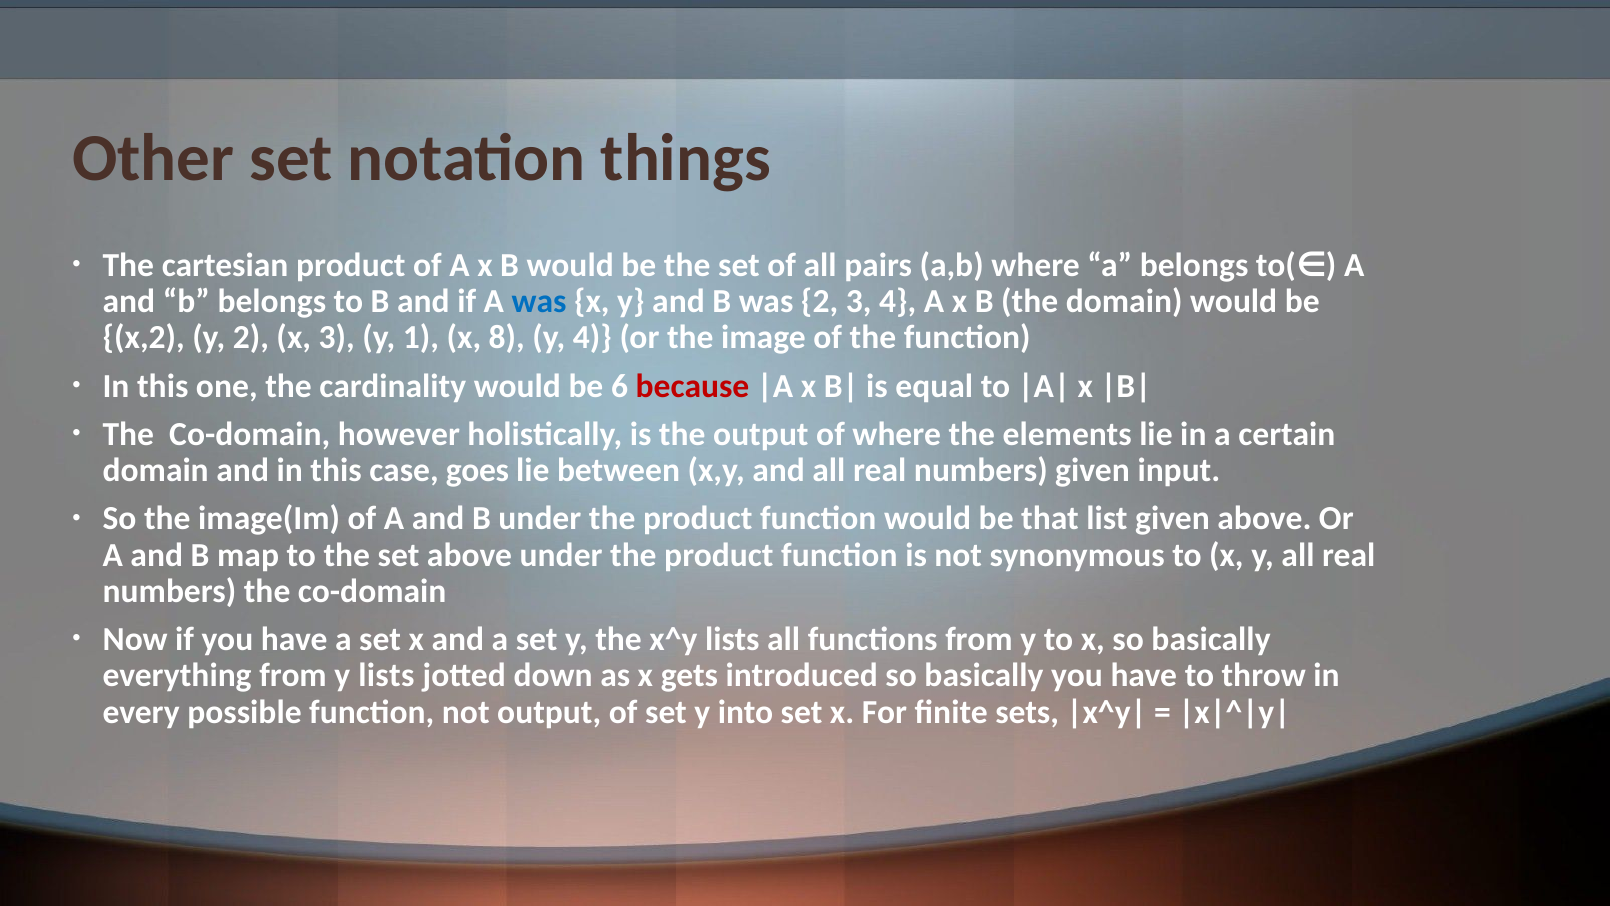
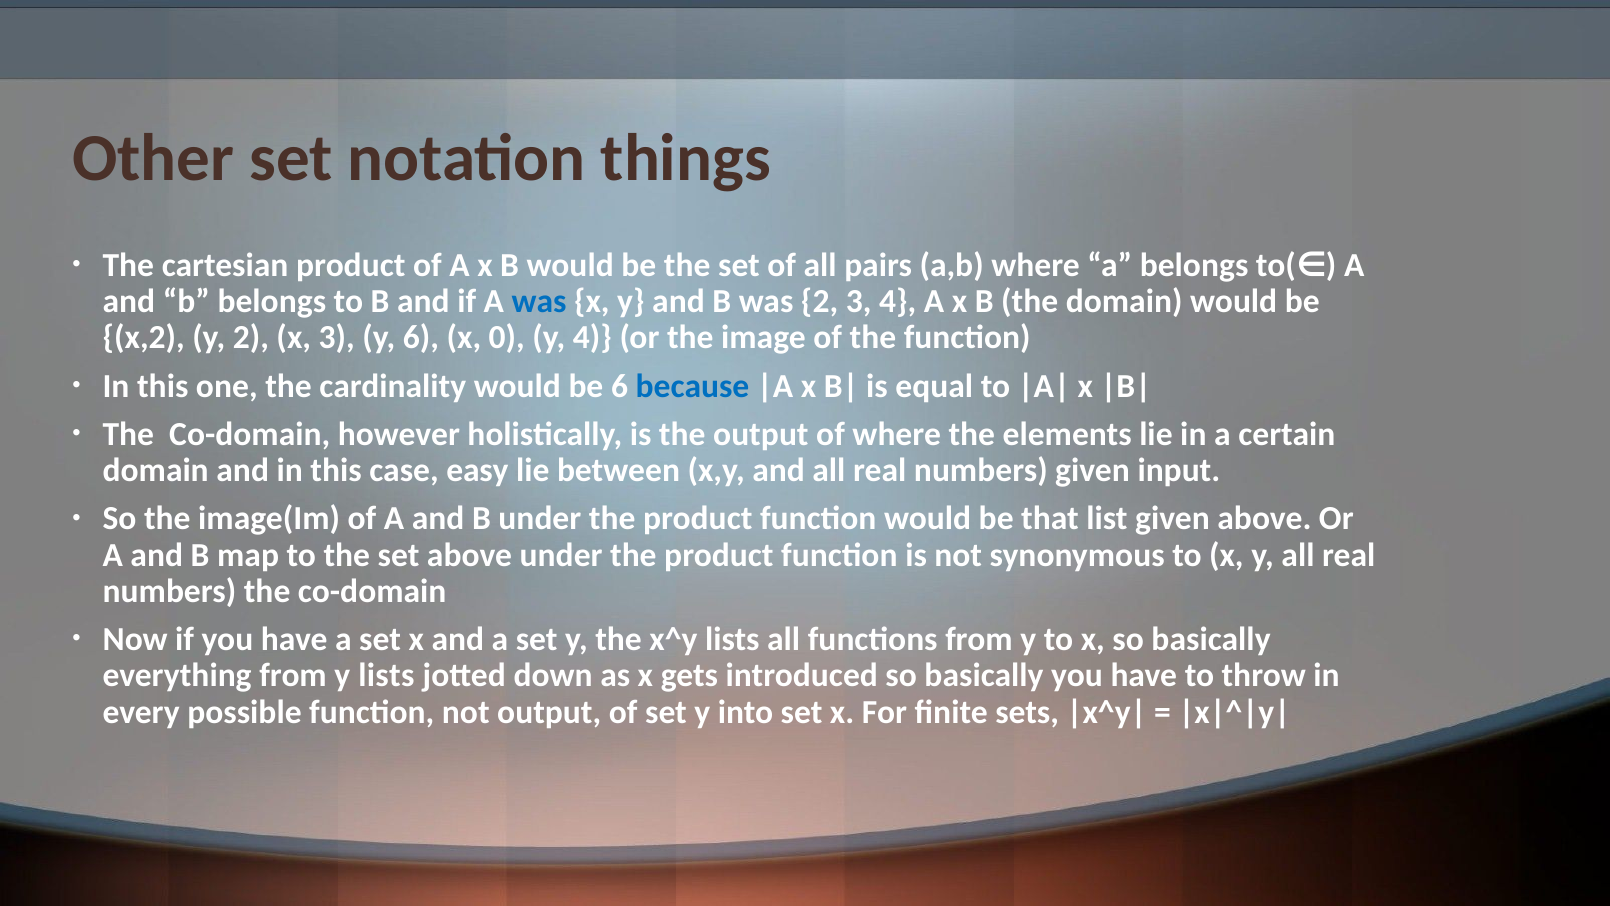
y 1: 1 -> 6 (421, 337)
8: 8 -> 0 (507, 337)
because colour: red -> blue (693, 386)
goes: goes -> easy (477, 470)
